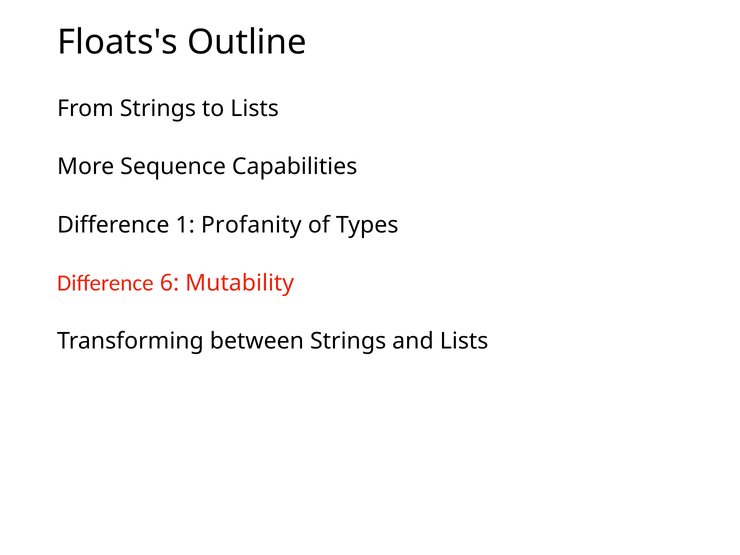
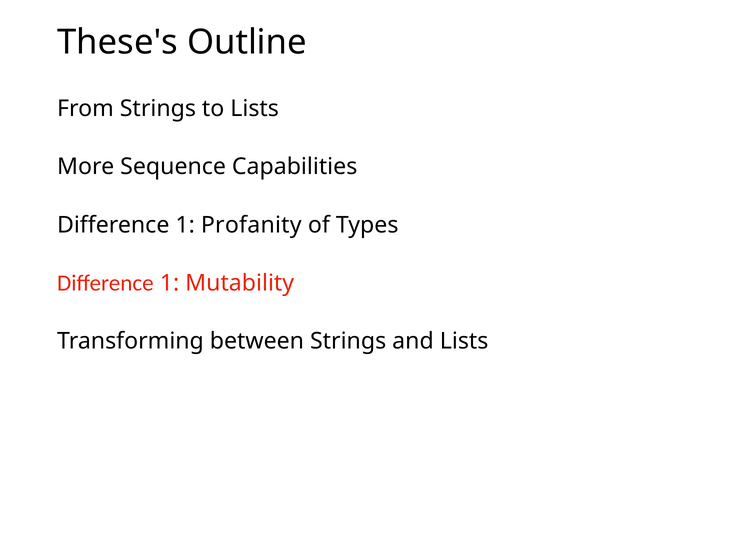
Floats's: Floats's -> These's (118, 43)
6: 6 -> 1 (169, 283)
